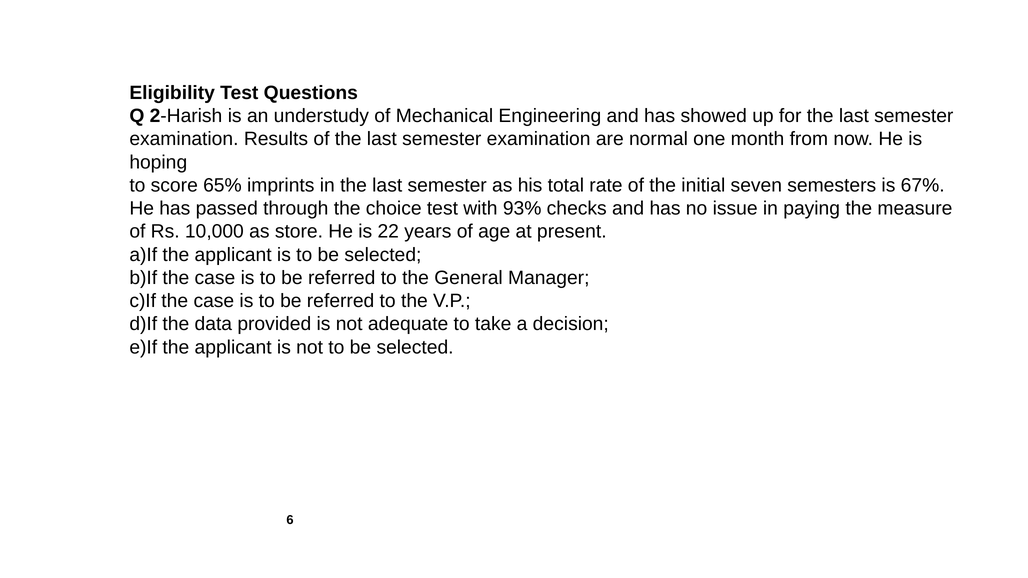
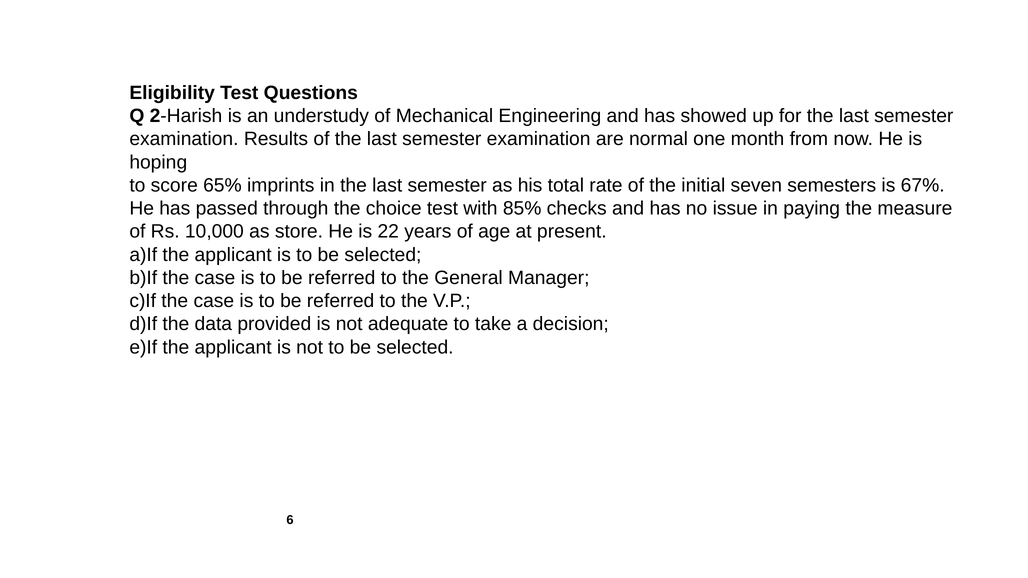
93%: 93% -> 85% (522, 209)
